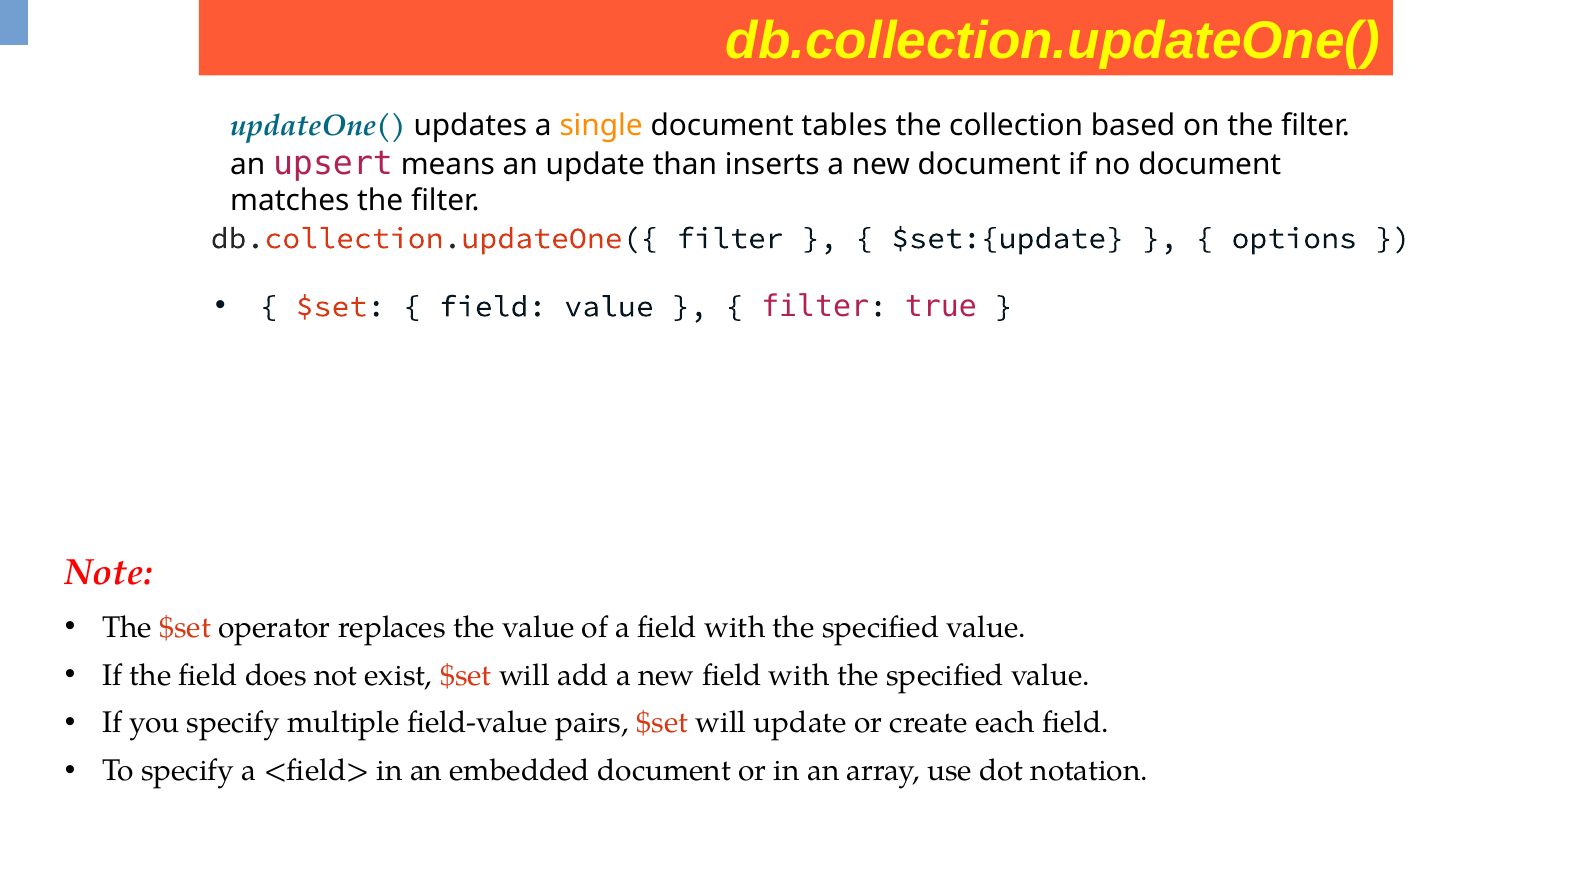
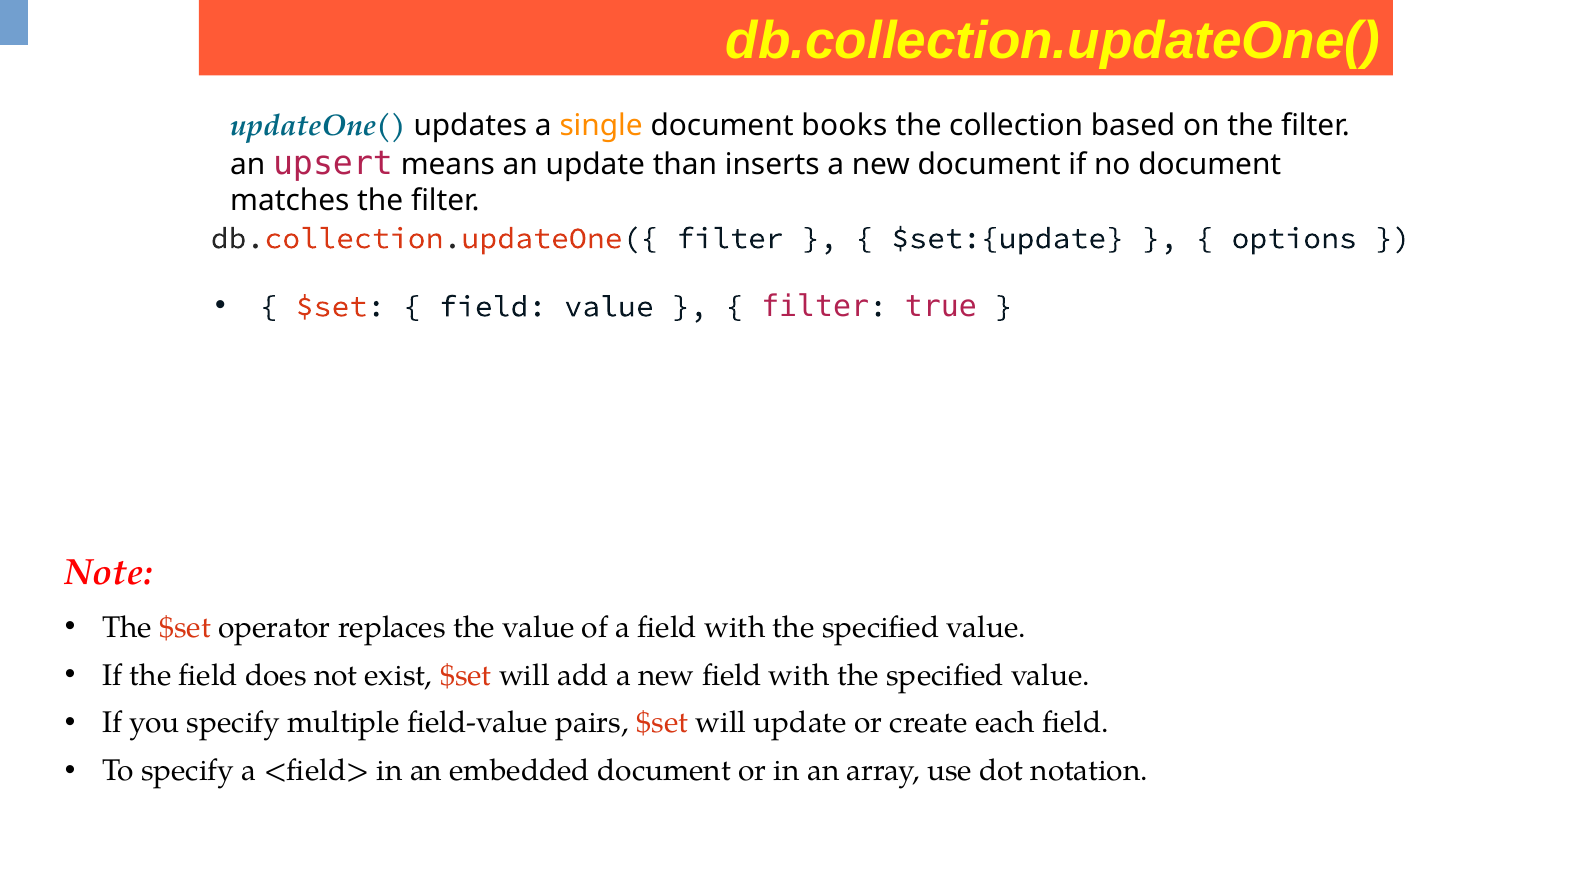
tables: tables -> books (844, 125)
